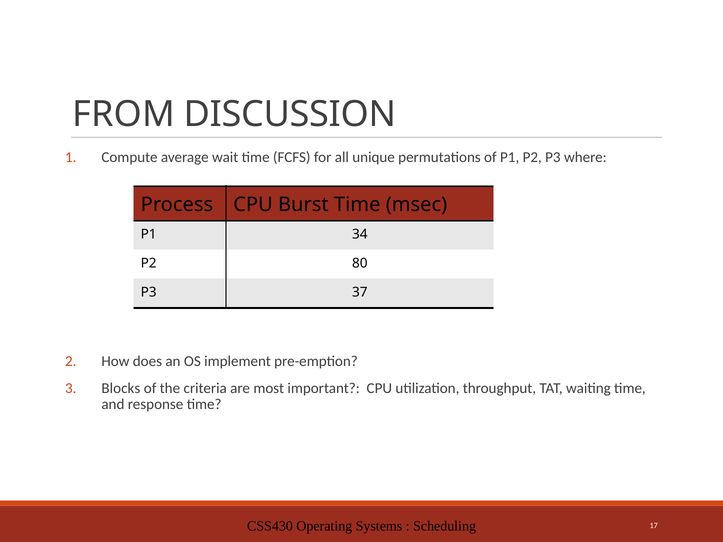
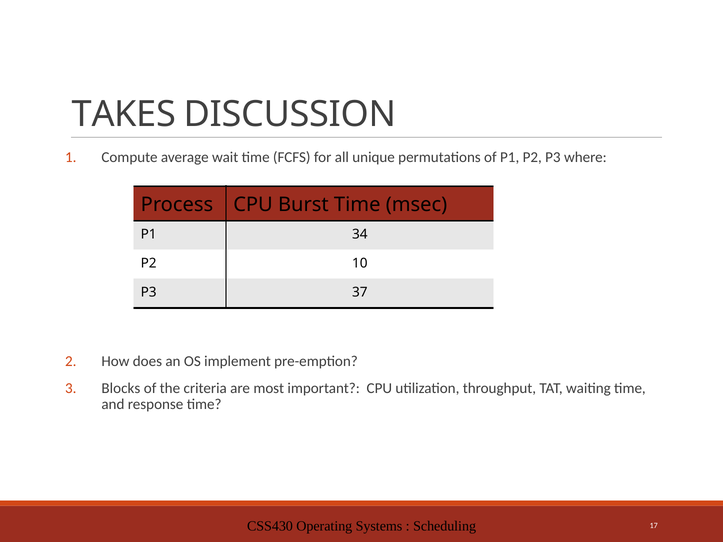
FROM: FROM -> TAKES (124, 114)
80: 80 -> 10 (360, 263)
